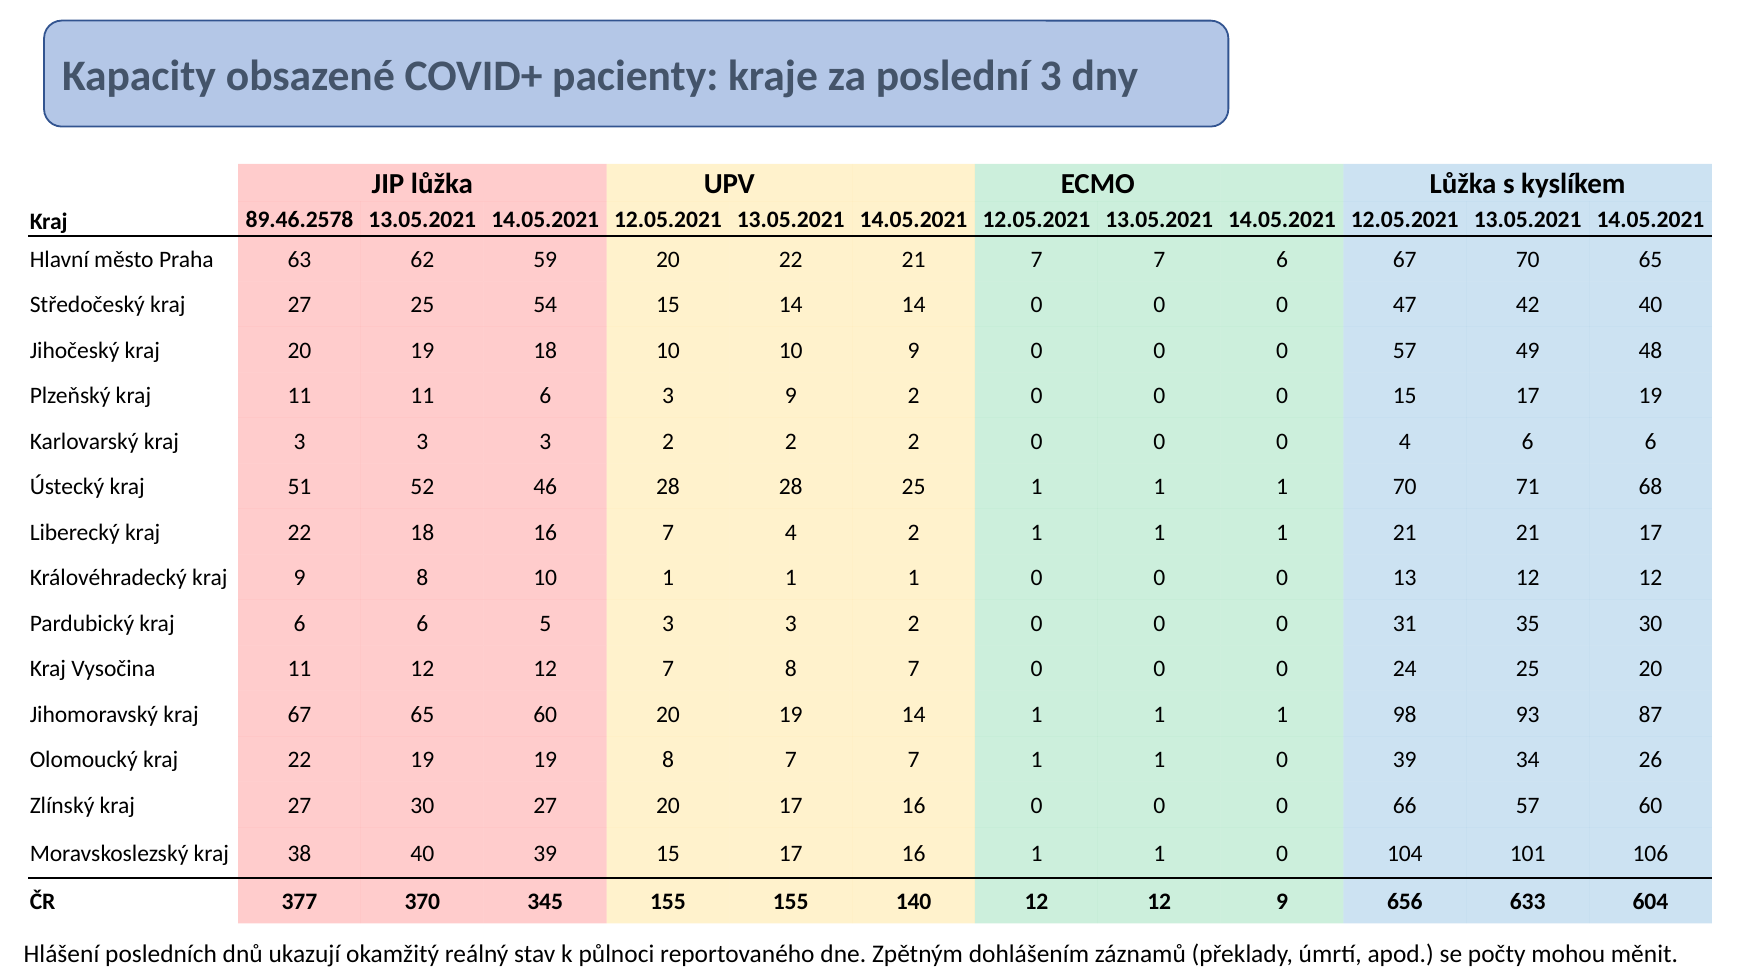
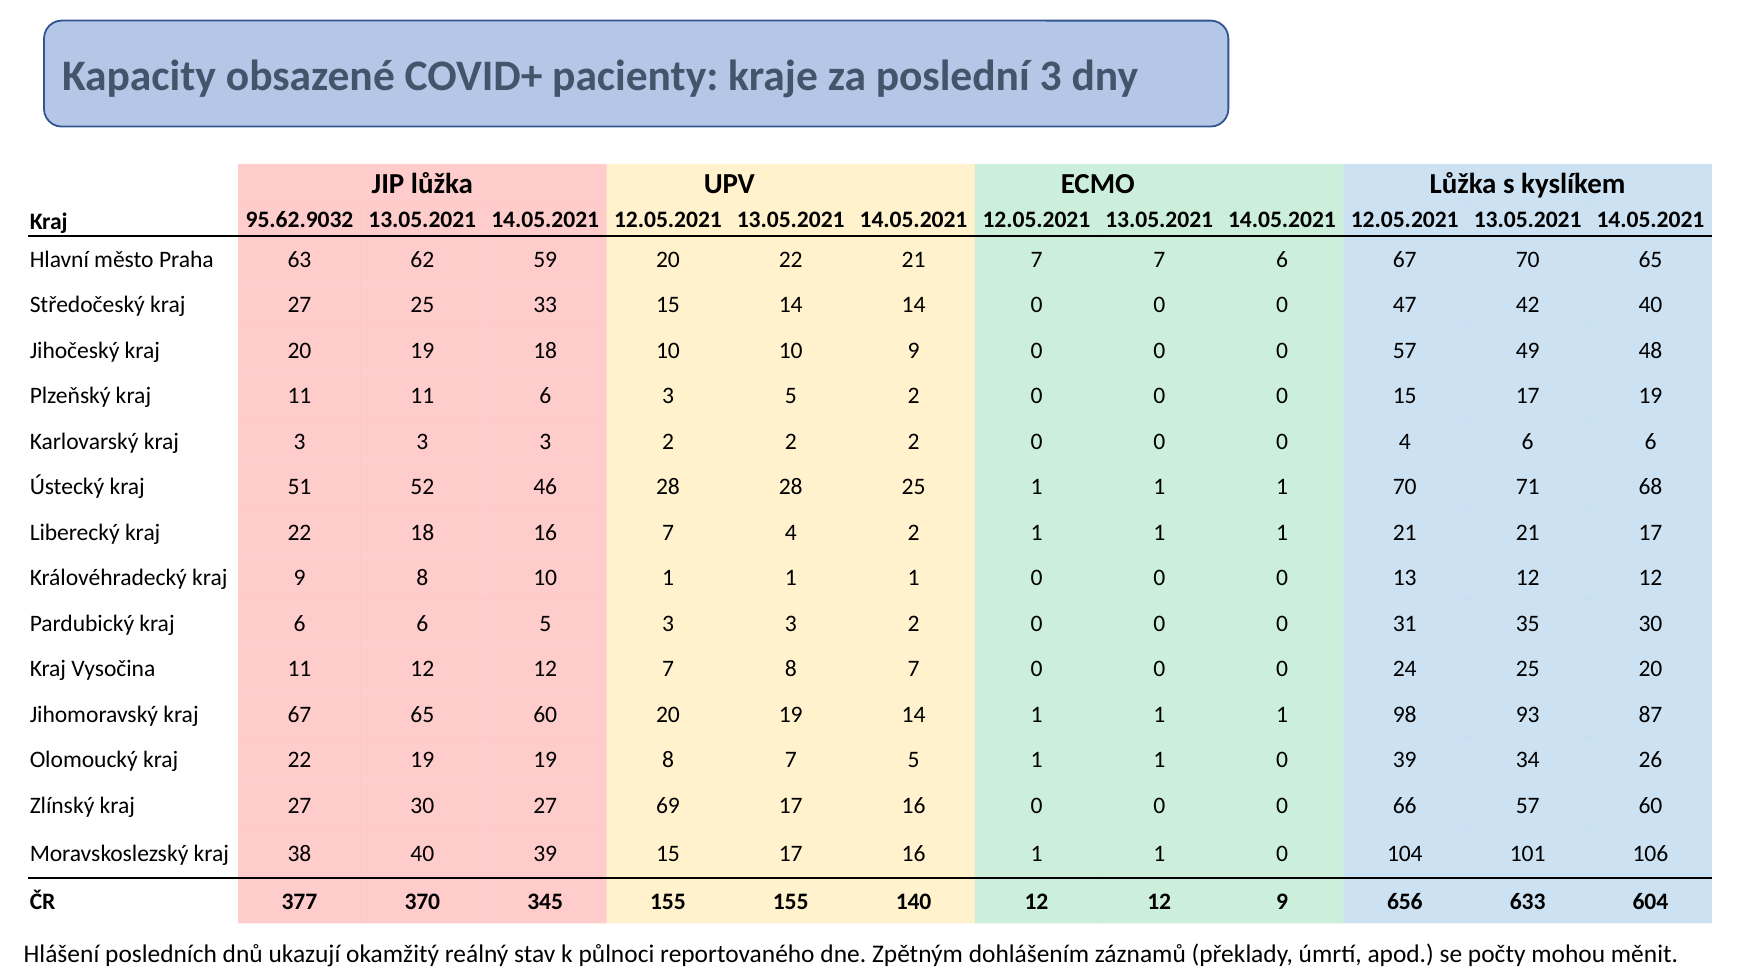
89.46.2578: 89.46.2578 -> 95.62.9032 (300, 219)
54: 54 -> 33 (545, 305)
3 9: 9 -> 5 (791, 396)
8 7 7: 7 -> 5 (914, 760)
27 20: 20 -> 69 (668, 805)
